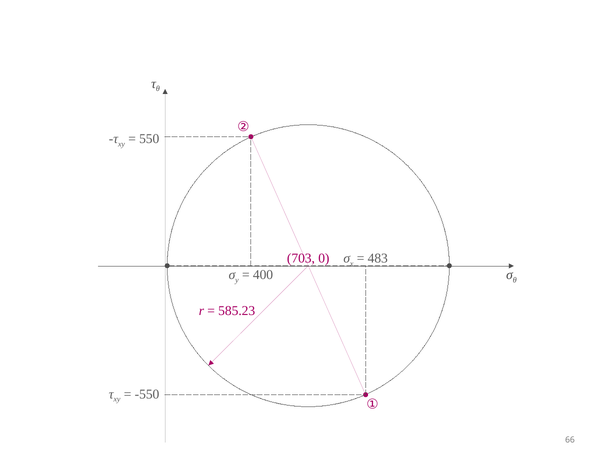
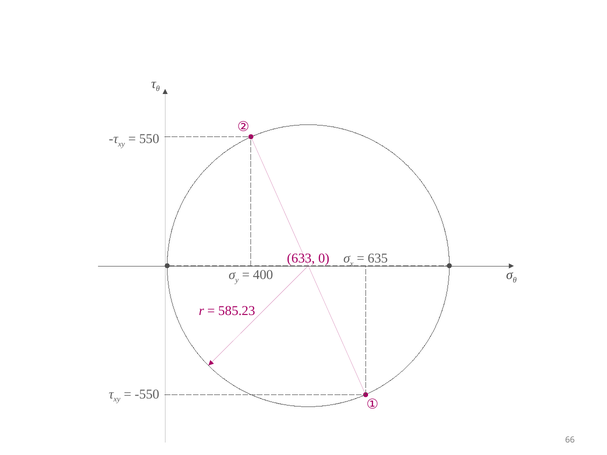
703: 703 -> 633 (301, 259)
483: 483 -> 635 (378, 259)
